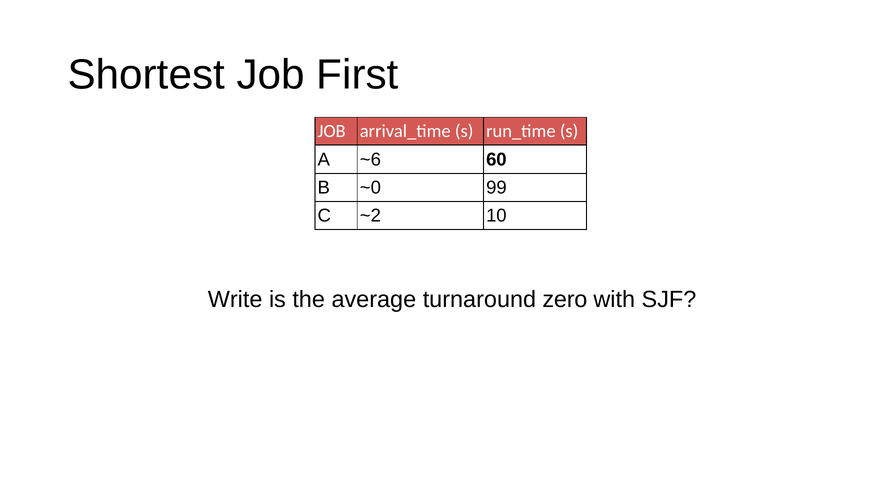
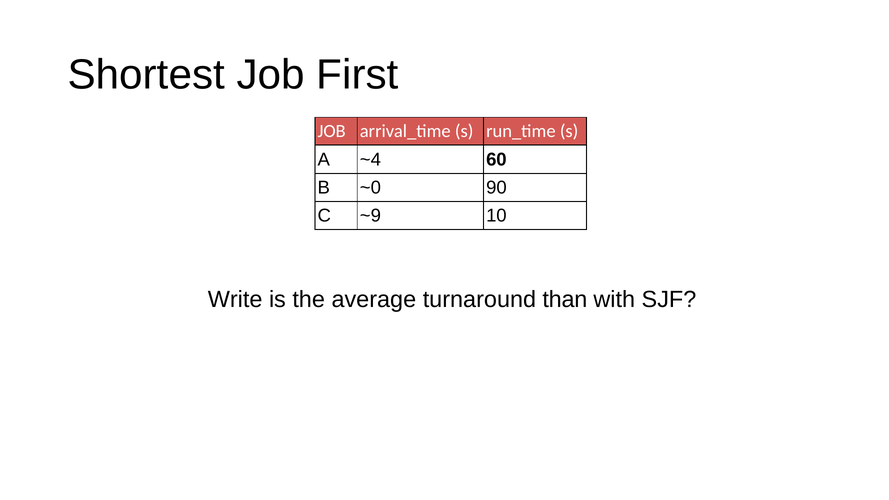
~6: ~6 -> ~4 (370, 160)
99: 99 -> 90 (496, 188)
~2: ~2 -> ~9 (370, 216)
zero: zero -> than (565, 300)
